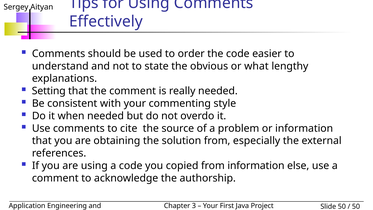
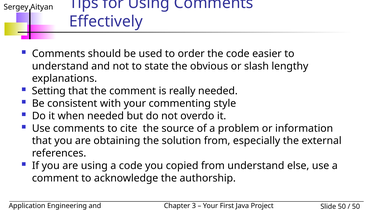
what: what -> slash (256, 66)
from information: information -> understand (256, 166)
